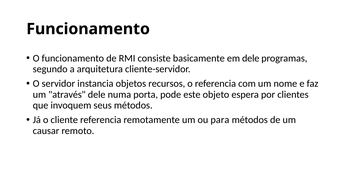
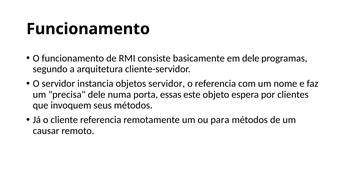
objetos recursos: recursos -> servidor (167, 84)
através: através -> precisa (67, 95)
pode: pode -> essas (171, 95)
